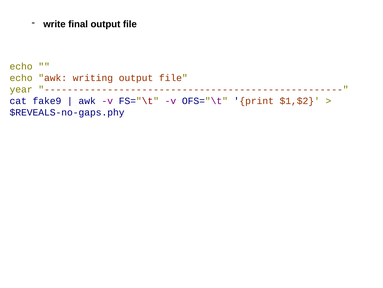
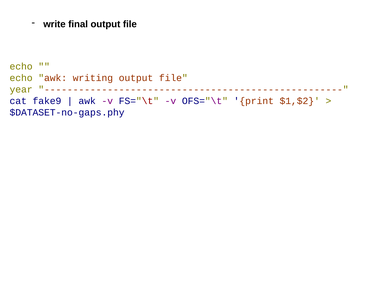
$REVEALS-no-gaps.phy: $REVEALS-no-gaps.phy -> $DATASET-no-gaps.phy (67, 112)
